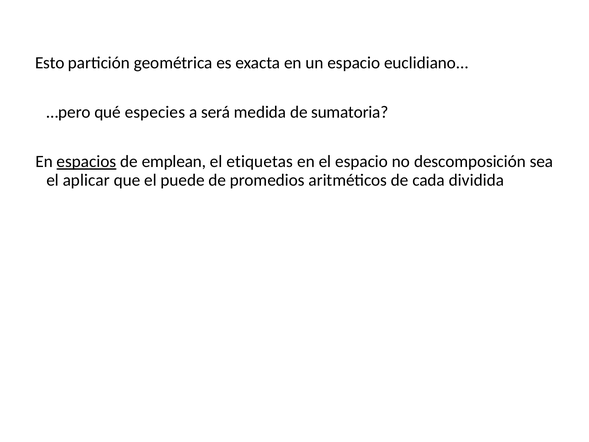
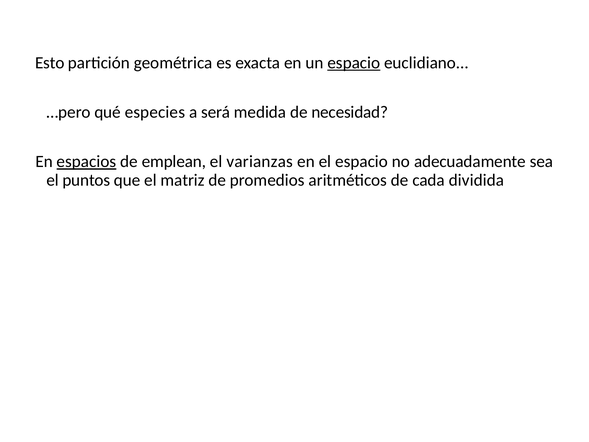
espacio underline: none -> present (354, 63)
sumatoria: sumatoria -> necesidad (350, 112)
etiquetas: etiquetas -> varianzas (260, 162)
descomposición: descomposición -> adecuadamente (470, 162)
aplicar: aplicar -> puntos (86, 180)
puede: puede -> matriz (183, 180)
